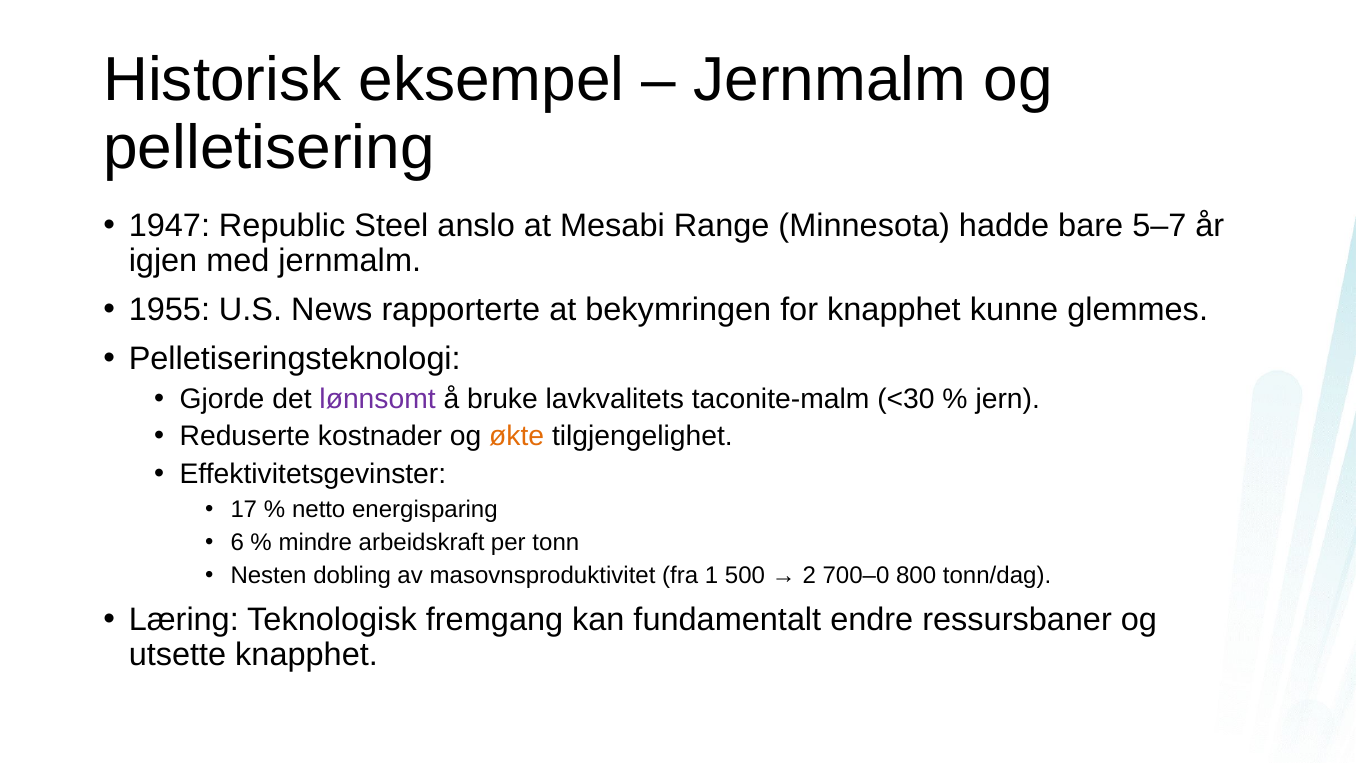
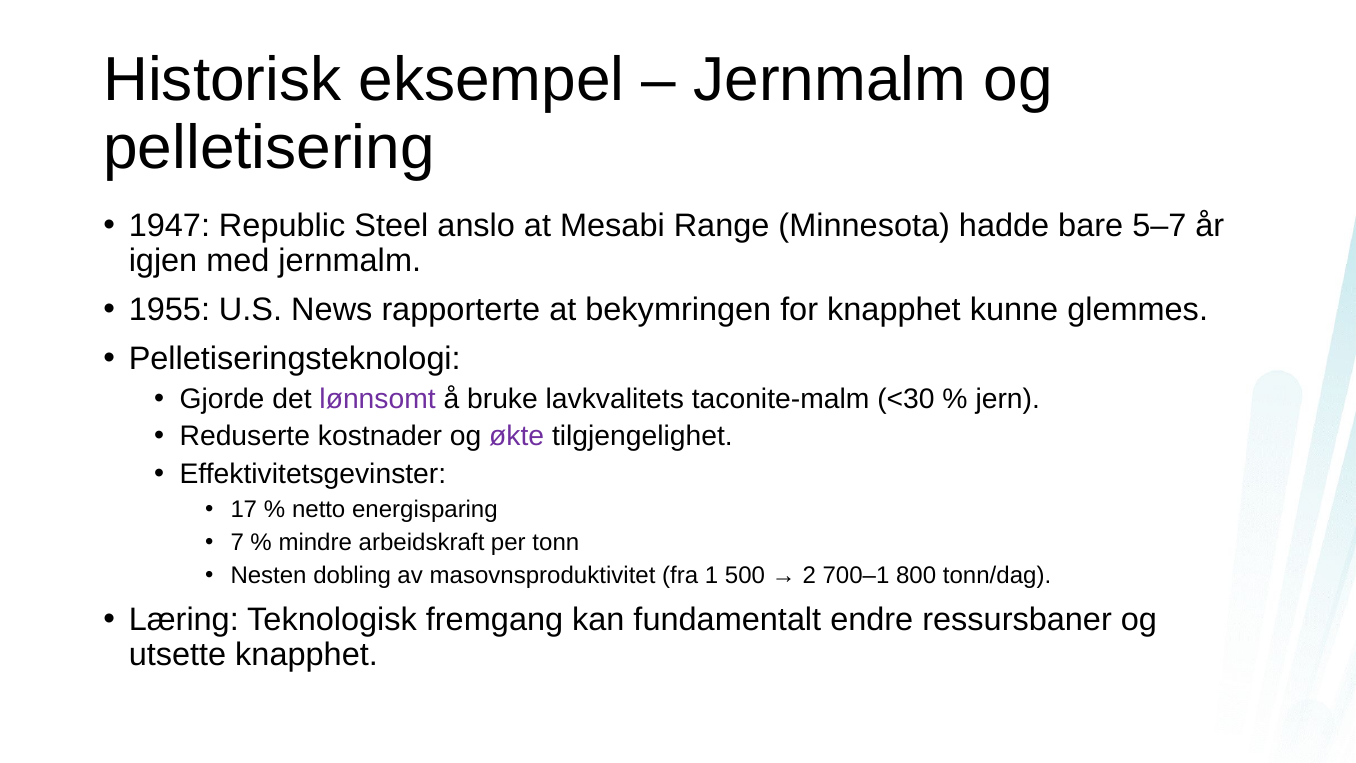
økte colour: orange -> purple (517, 436)
6: 6 -> 7 (237, 542)
700–0: 700–0 -> 700–1 (856, 575)
